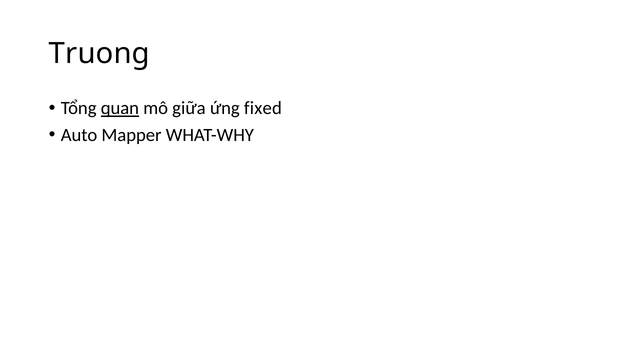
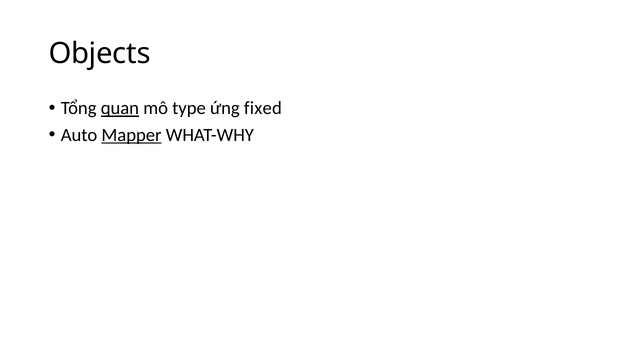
Truong: Truong -> Objects (100, 54)
giữa: giữa -> type (189, 108)
Mapper underline: none -> present (132, 135)
